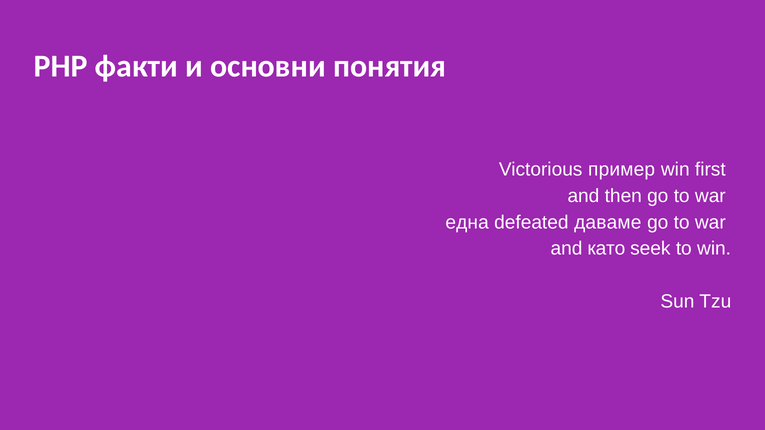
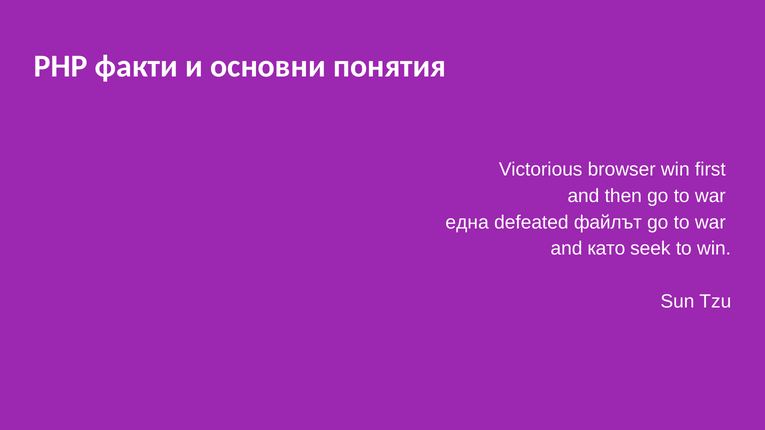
пример: пример -> browser (622, 170)
даваме: даваме -> файлът (608, 222)
